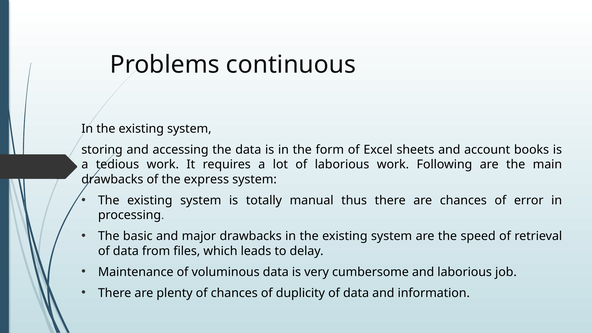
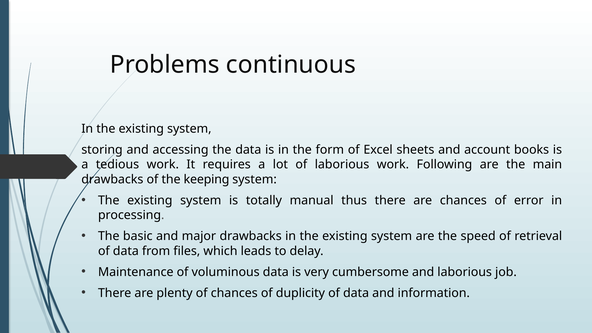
express: express -> keeping (207, 179)
